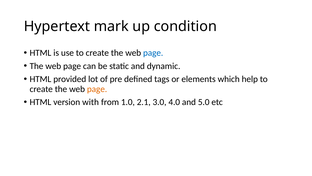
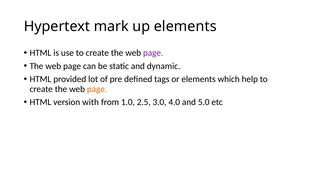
up condition: condition -> elements (185, 26)
page colour: blue -> purple (153, 53)
2.1: 2.1 -> 2.5 (144, 102)
